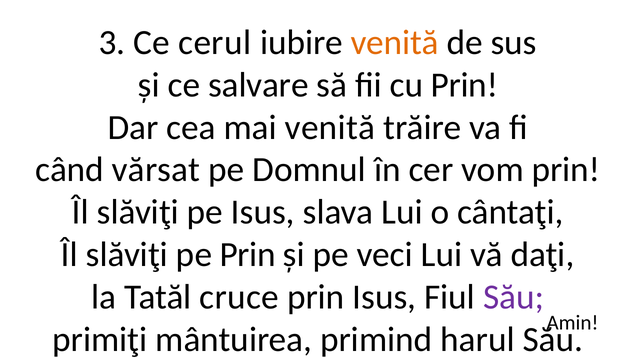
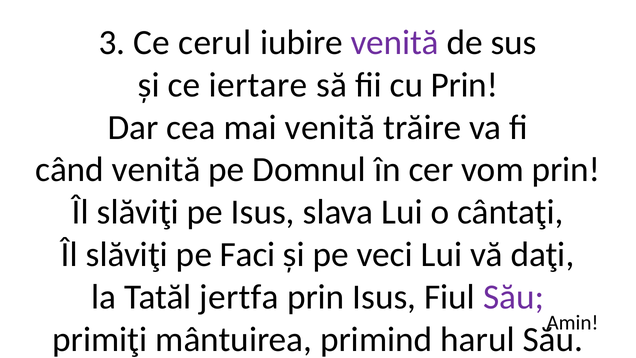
venită colour: orange -> purple (395, 43)
salvare: salvare -> iertare (258, 85)
când vărsat: vărsat -> venită (156, 170)
pe Prin: Prin -> Faci (248, 254)
cruce: cruce -> jertfa (239, 297)
